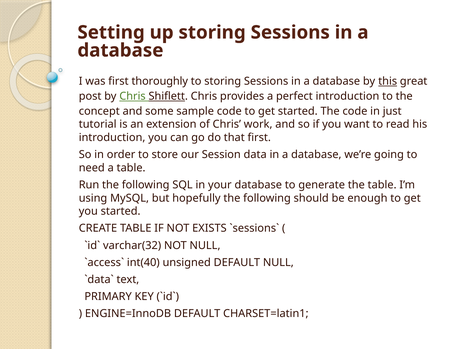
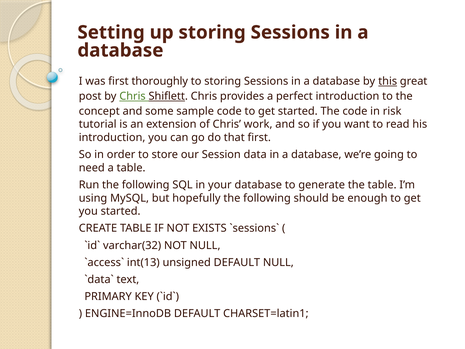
just: just -> risk (392, 111)
int(40: int(40 -> int(13 (143, 262)
